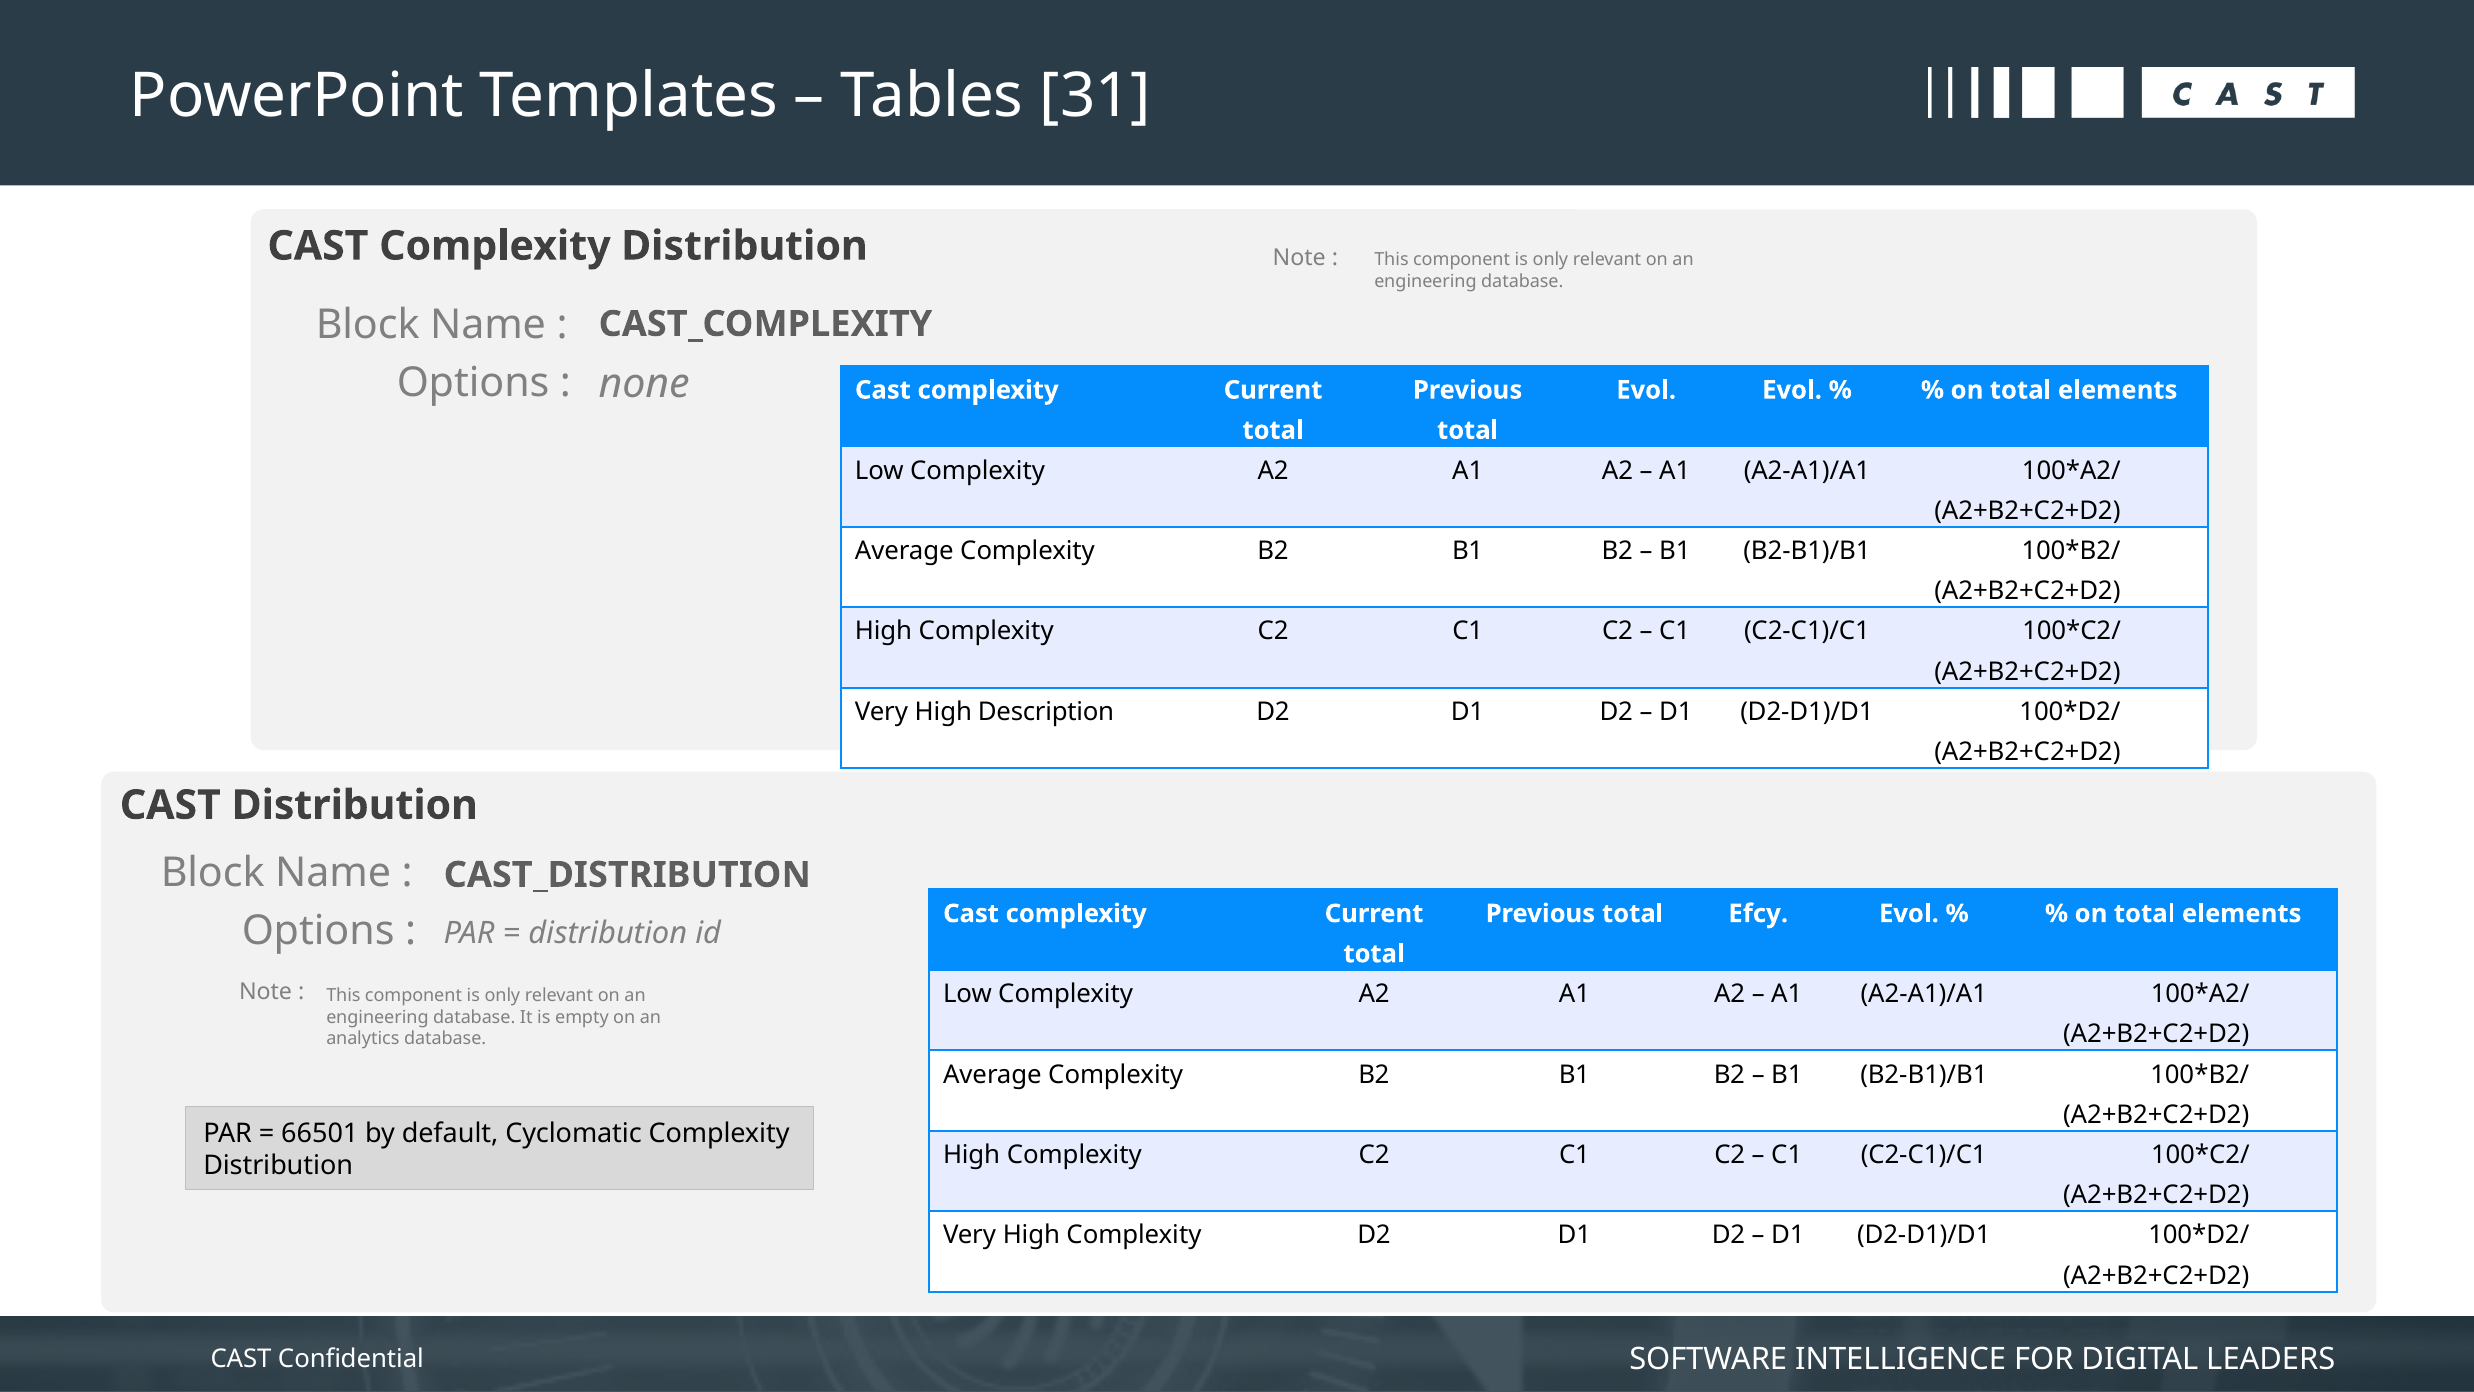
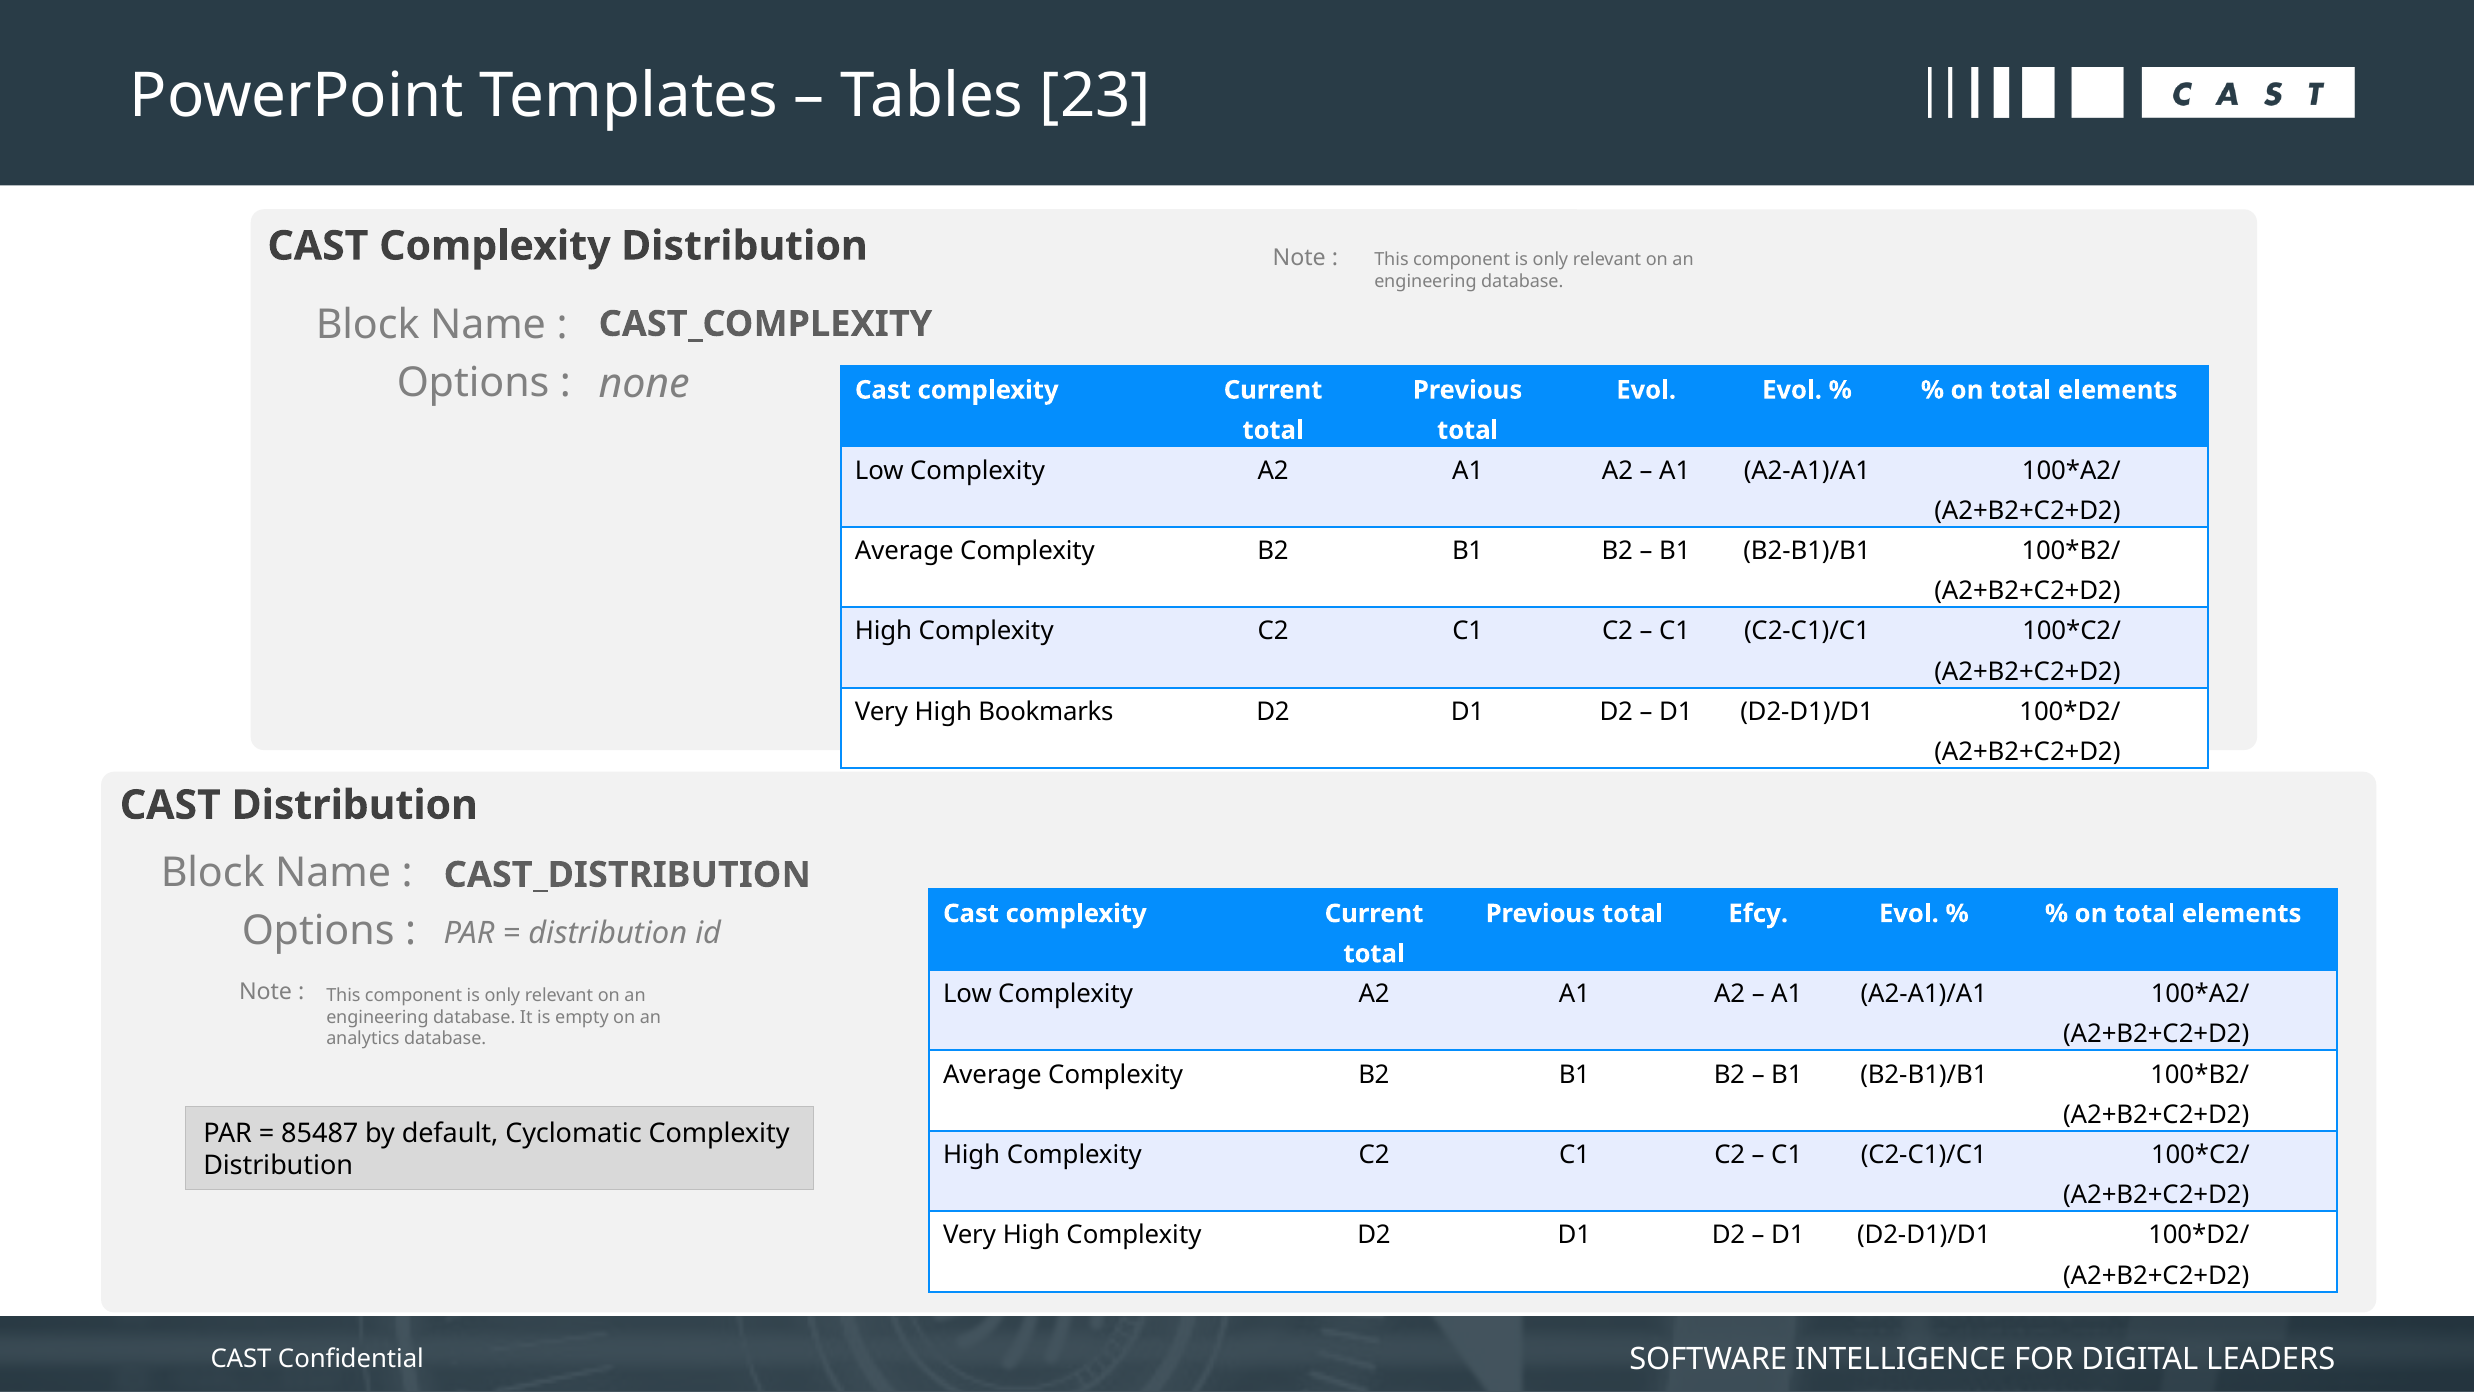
31: 31 -> 23 (1095, 96)
Description: Description -> Bookmarks (1046, 712)
66501: 66501 -> 85487 (320, 1133)
